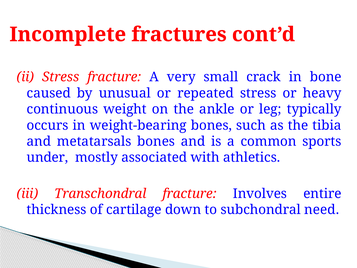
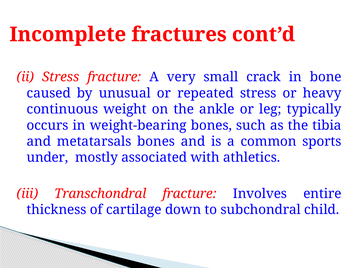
need: need -> child (322, 210)
